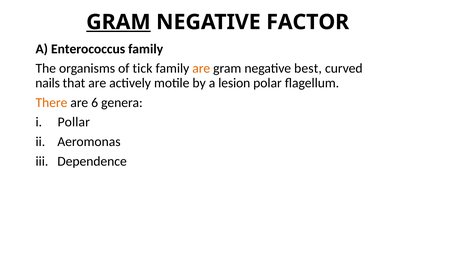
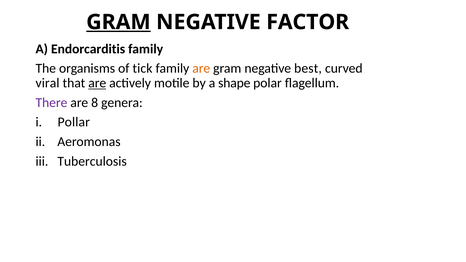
Enterococcus: Enterococcus -> Endorcarditis (88, 49)
nails: nails -> viral (48, 83)
are underline: none -> present (97, 83)
lesion: lesion -> shape (234, 83)
There colour: orange -> purple (51, 103)
6: 6 -> 8 (95, 103)
Dependence: Dependence -> Tuberculosis (92, 161)
